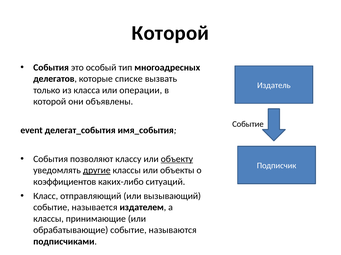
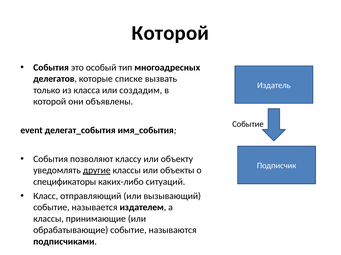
операции: операции -> создадим (141, 90)
объекту underline: present -> none (177, 159)
коэффициентов: коэффициентов -> спецификаторы (65, 182)
